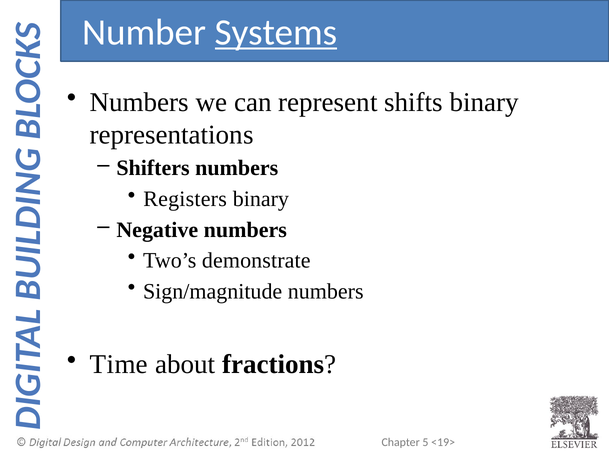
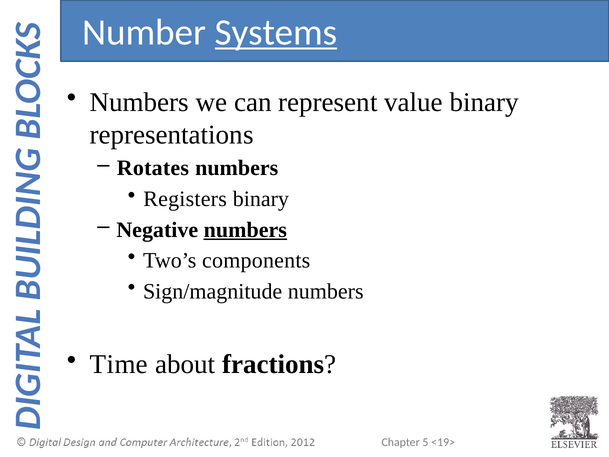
shifts: shifts -> value (414, 102)
Shifters: Shifters -> Rotates (153, 168)
numbers underline: none -> present (245, 230)
demonstrate: demonstrate -> components (256, 260)
